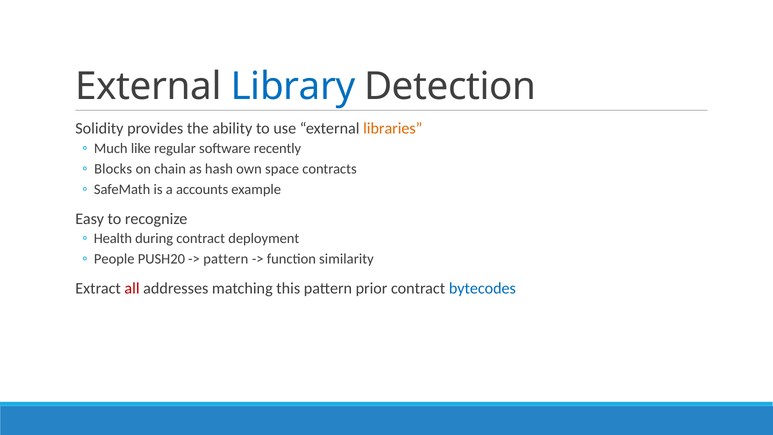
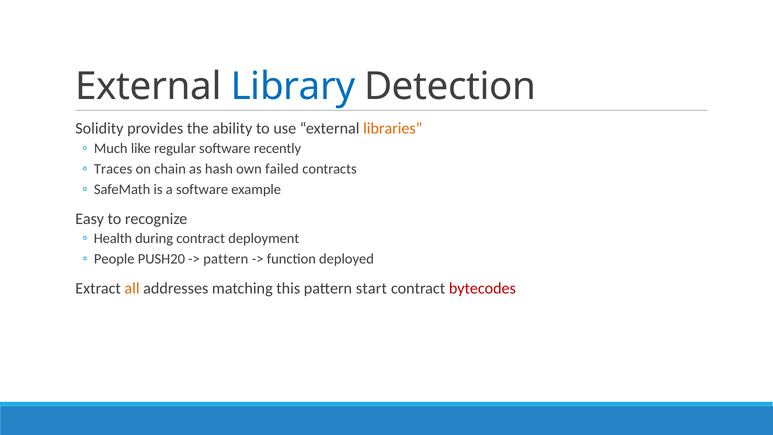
Blocks: Blocks -> Traces (113, 169)
space: space -> failed (282, 169)
a accounts: accounts -> software (202, 189)
similarity: similarity -> deployed (346, 259)
all colour: red -> orange (132, 288)
prior: prior -> start (371, 288)
bytecodes colour: blue -> red (482, 288)
